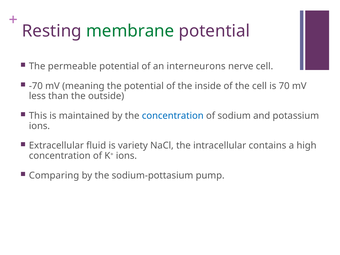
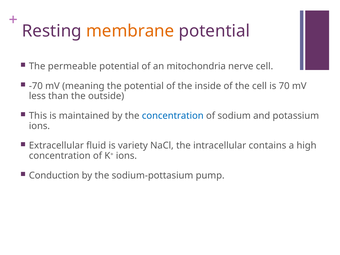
membrane colour: green -> orange (130, 31)
interneurons: interneurons -> mitochondria (196, 66)
Comparing: Comparing -> Conduction (54, 175)
